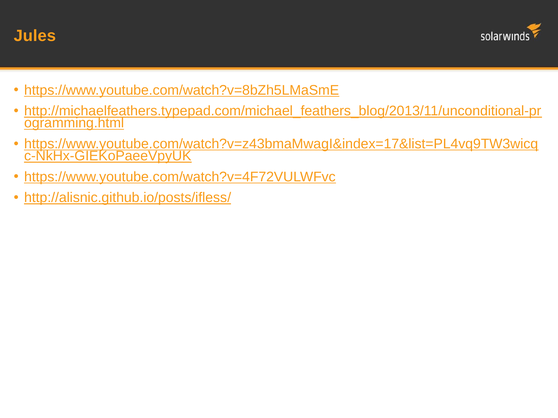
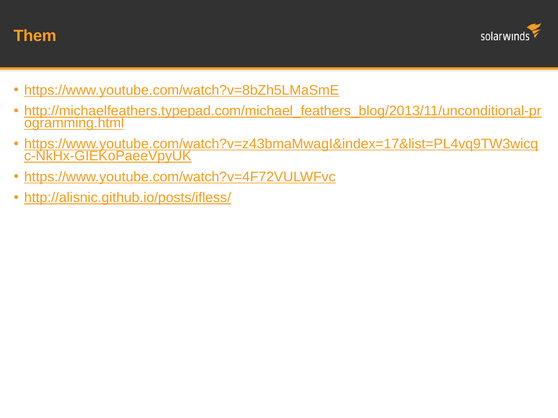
Jules: Jules -> Them (35, 36)
